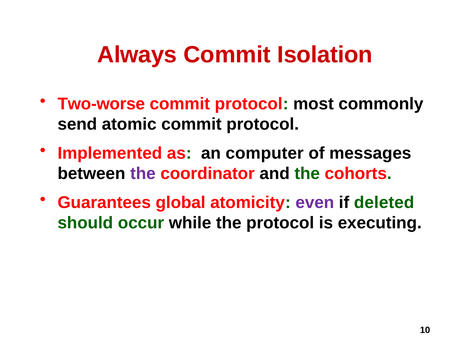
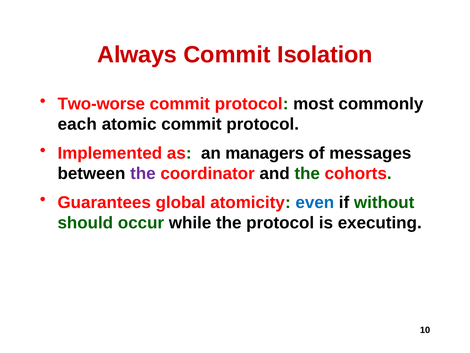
send: send -> each (77, 124)
computer: computer -> managers (265, 153)
even colour: purple -> blue (315, 202)
deleted: deleted -> without (384, 202)
